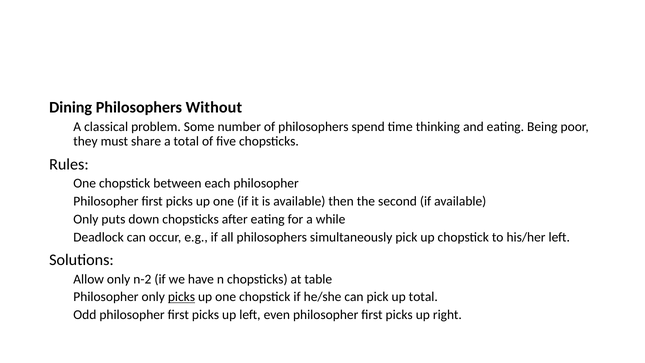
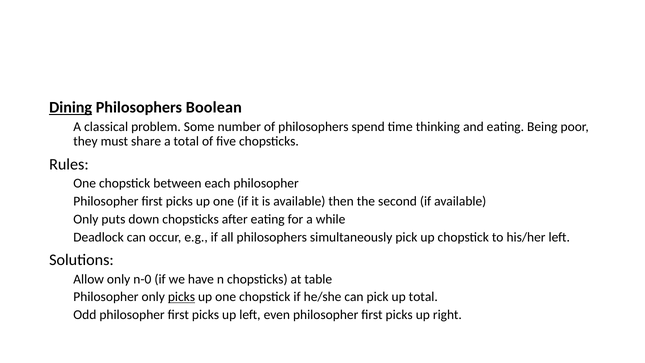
Dining underline: none -> present (71, 108)
Without: Without -> Boolean (214, 108)
n-2: n-2 -> n-0 (142, 279)
